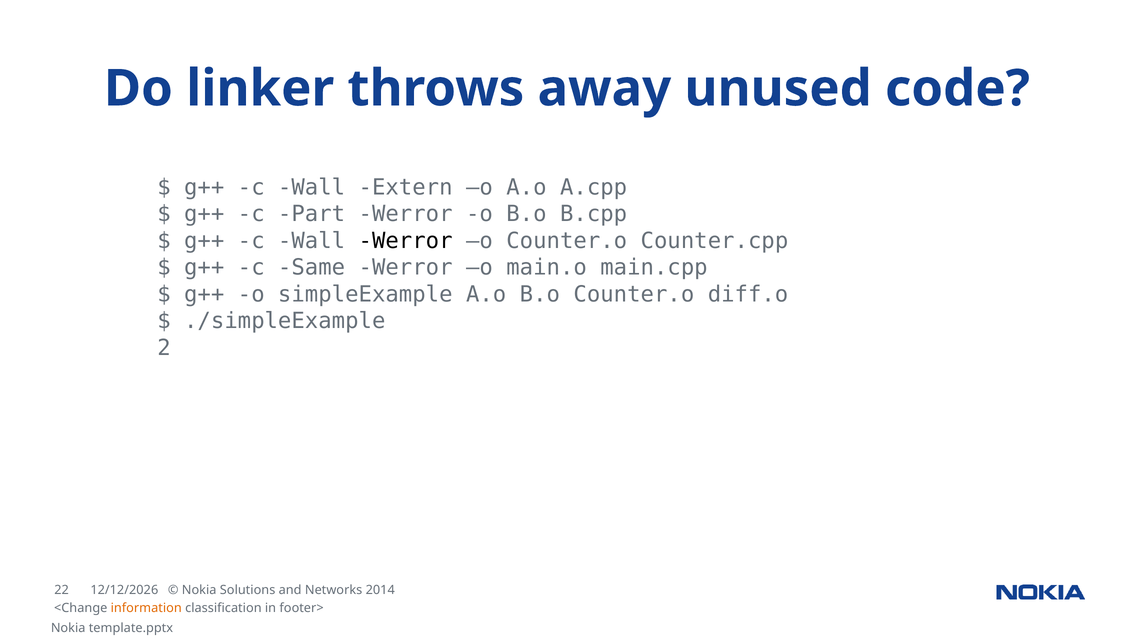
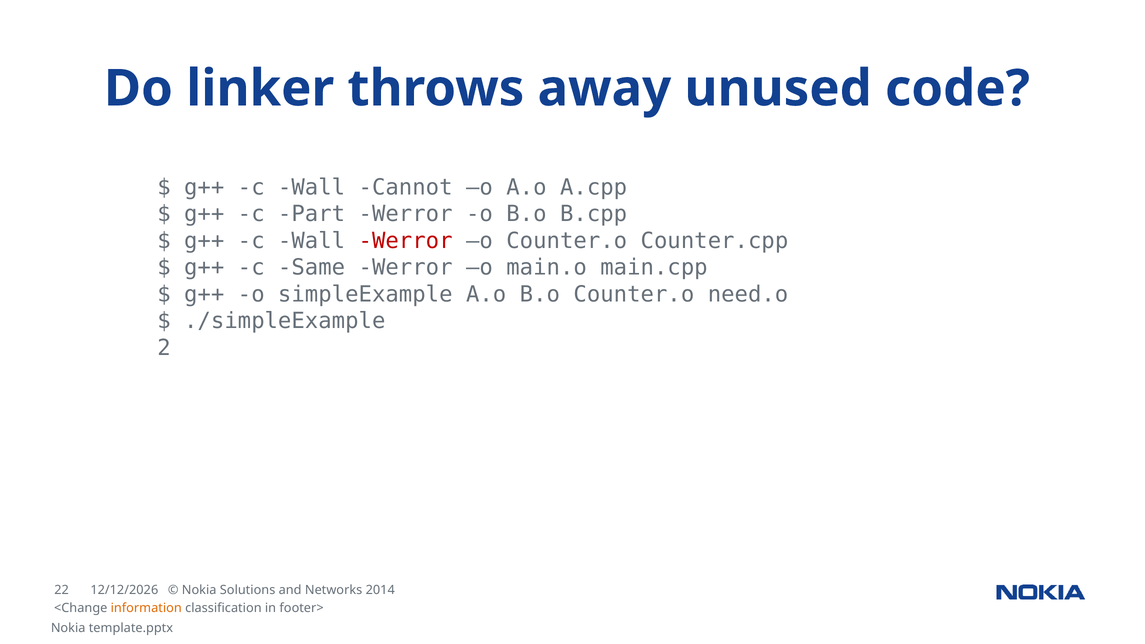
Extern: Extern -> Cannot (406, 187)
Werror colour: black -> red (406, 241)
diff.o: diff.o -> need.o (748, 294)
